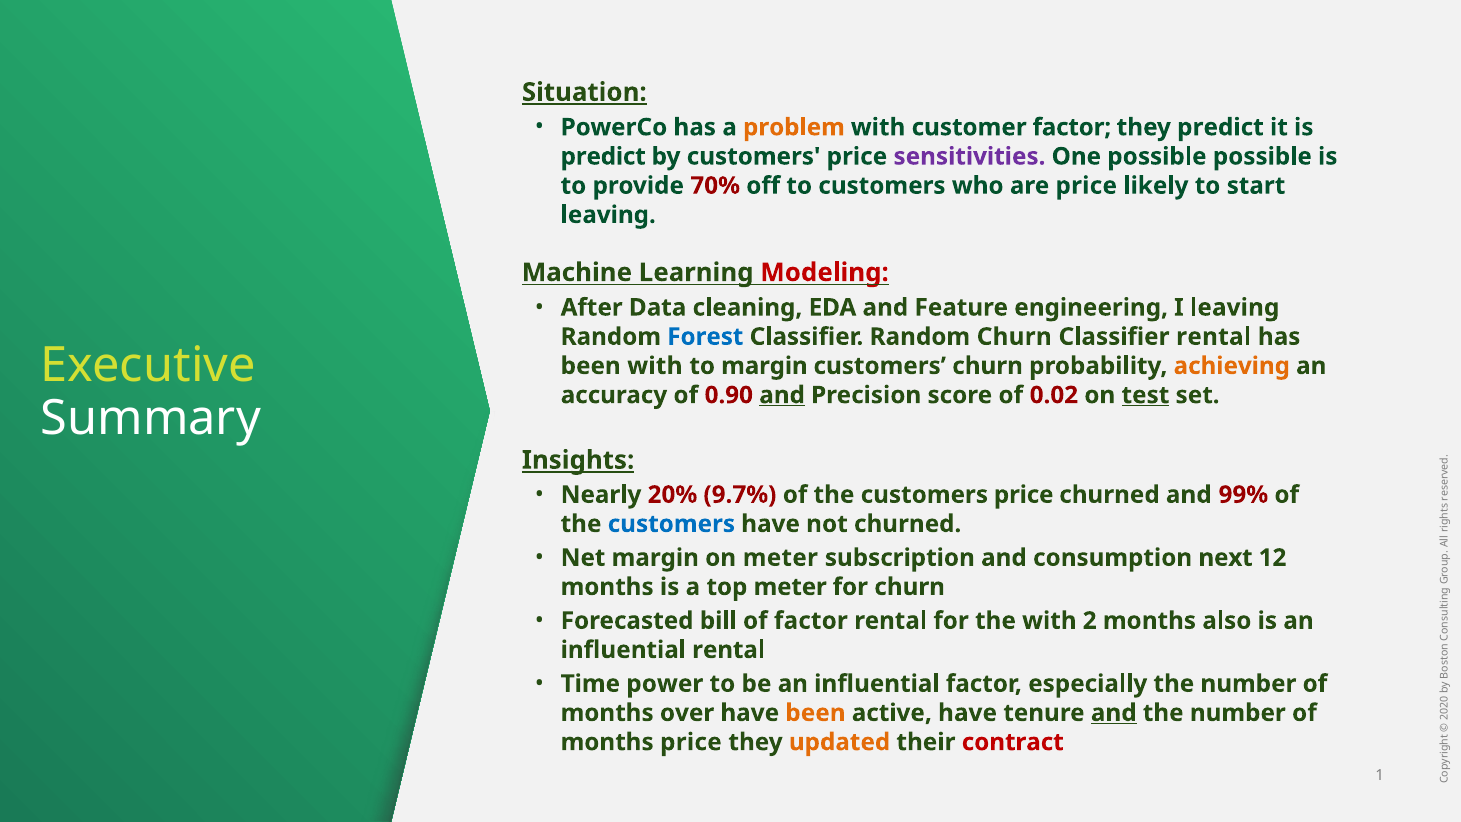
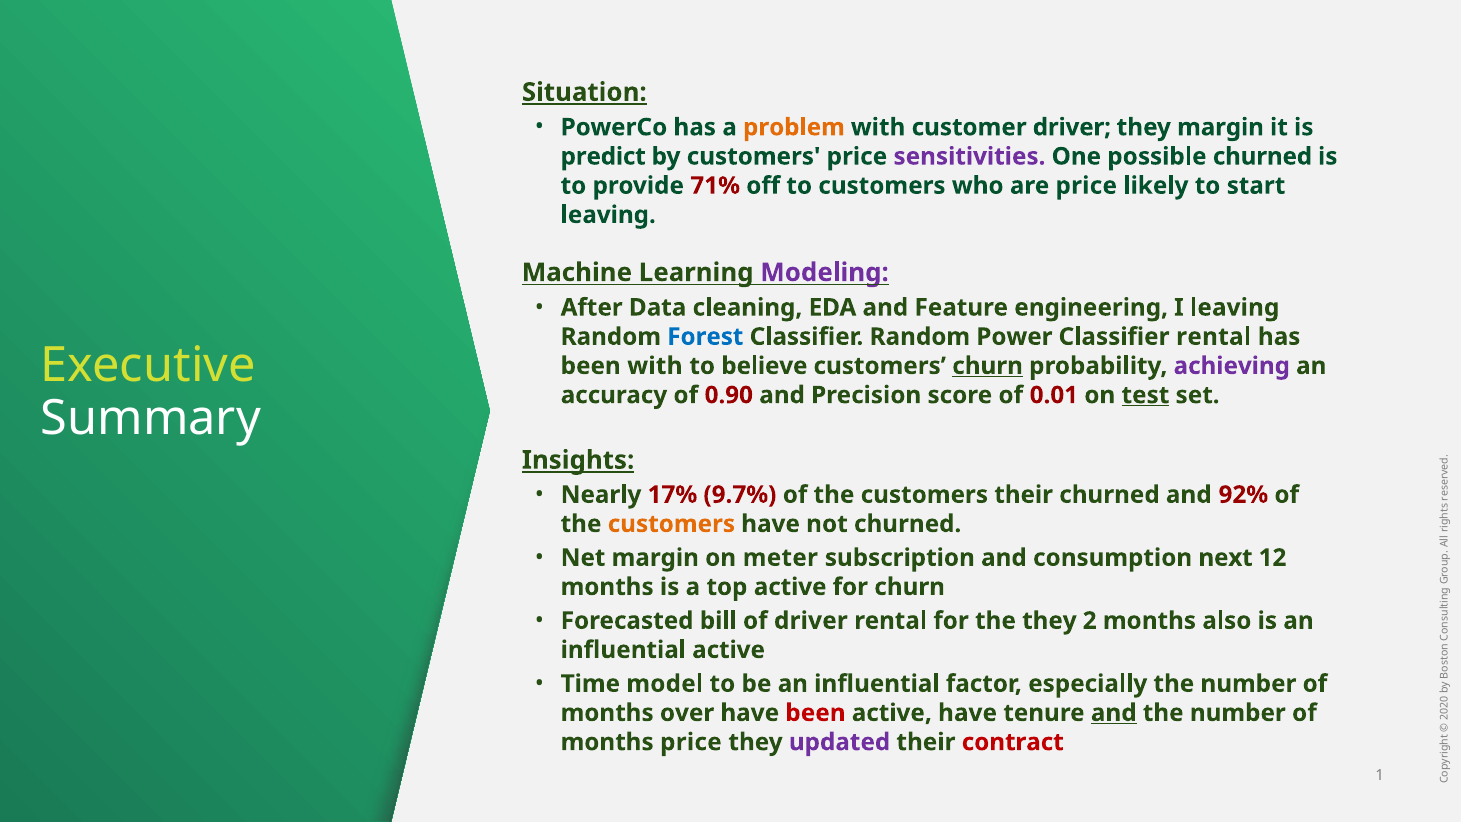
customer factor: factor -> driver (1072, 127)
they predict: predict -> margin (1221, 127)
possible possible: possible -> churned (1262, 156)
70%: 70% -> 71% (715, 186)
Modeling colour: red -> purple (825, 272)
Random Churn: Churn -> Power (1014, 337)
to margin: margin -> believe (764, 366)
churn underline: none -> present (988, 366)
achieving colour: orange -> purple (1232, 366)
and underline: present -> none (782, 395)
0.02: 0.02 -> 0.01 (1054, 395)
20%: 20% -> 17% (672, 495)
the customers price: price -> their (1024, 495)
99%: 99% -> 92% (1243, 495)
customers colour: blue -> orange (671, 524)
top meter: meter -> active (790, 587)
of factor: factor -> driver (811, 621)
the with: with -> they (1049, 621)
influential rental: rental -> active (729, 650)
power: power -> model (665, 684)
been colour: orange -> red (815, 713)
updated colour: orange -> purple (840, 742)
